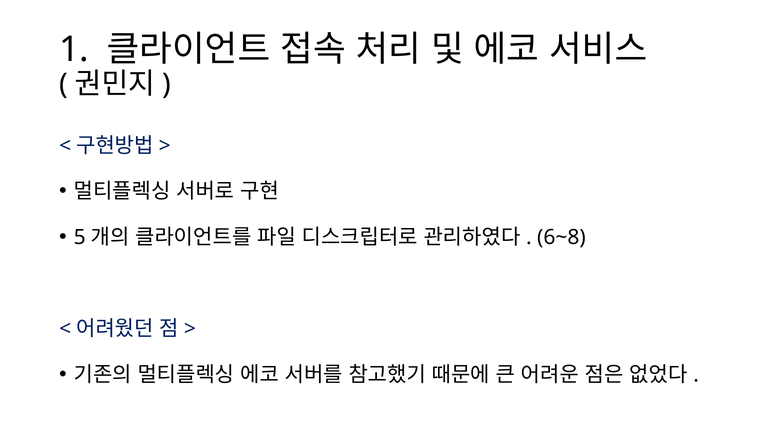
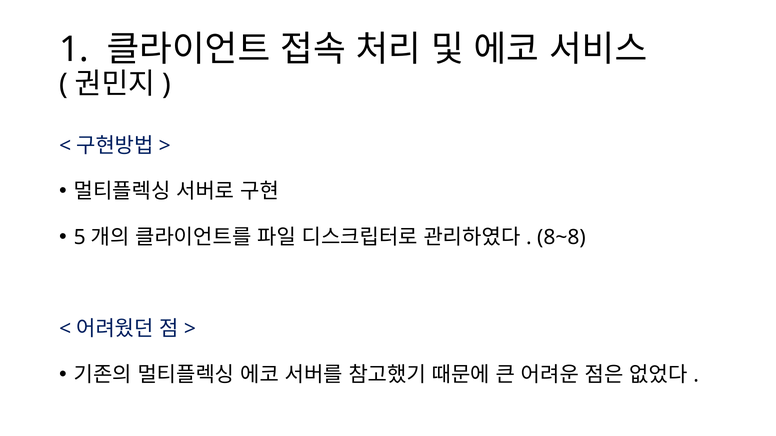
6~8: 6~8 -> 8~8 (561, 238)
